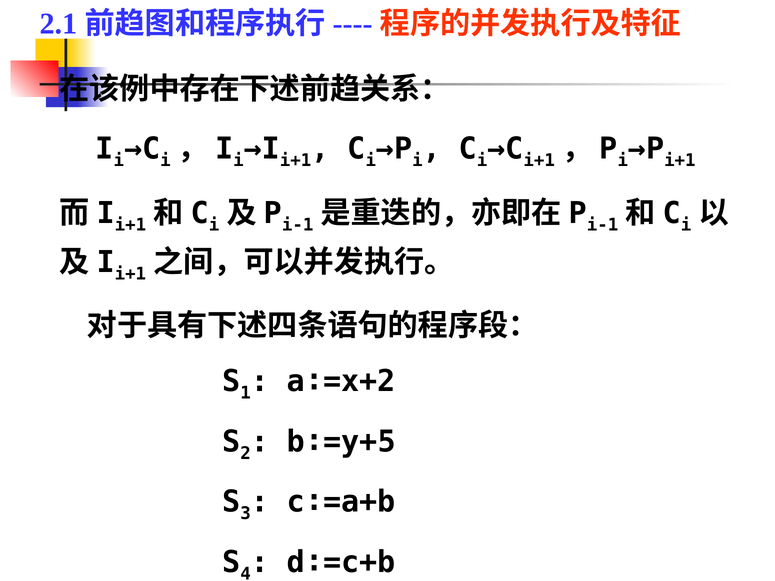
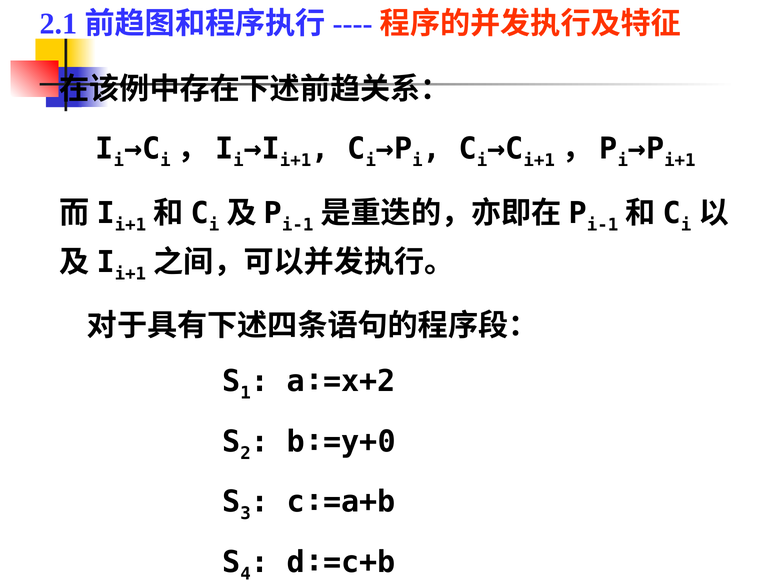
b∶=y+5: b∶=y+5 -> b∶=y+0 (341, 442)
